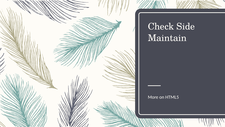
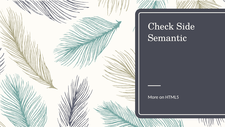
Maintain: Maintain -> Semantic (167, 38)
